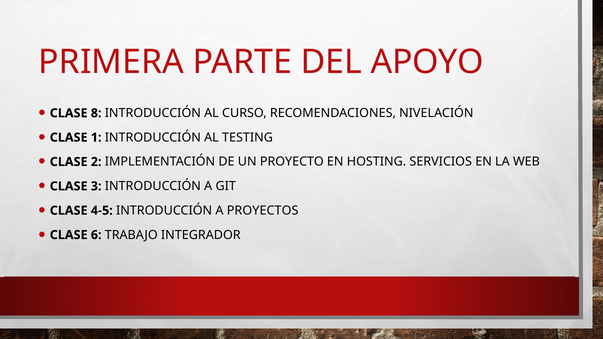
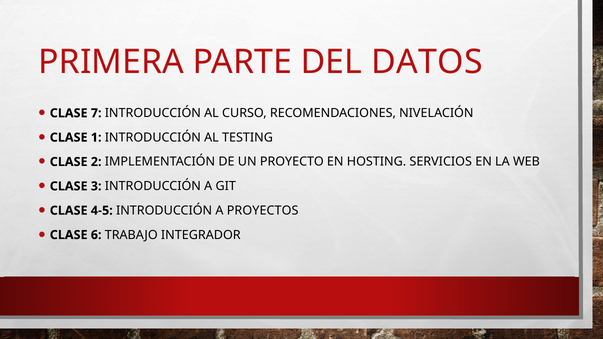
APOYO: APOYO -> DATOS (427, 62)
8: 8 -> 7 (96, 113)
